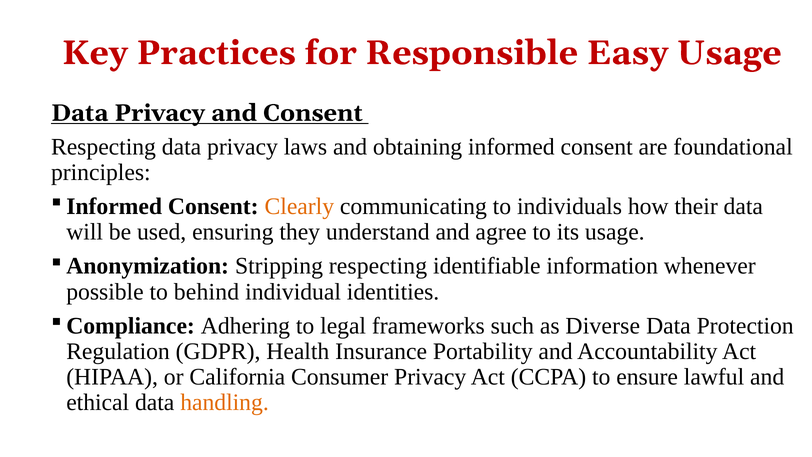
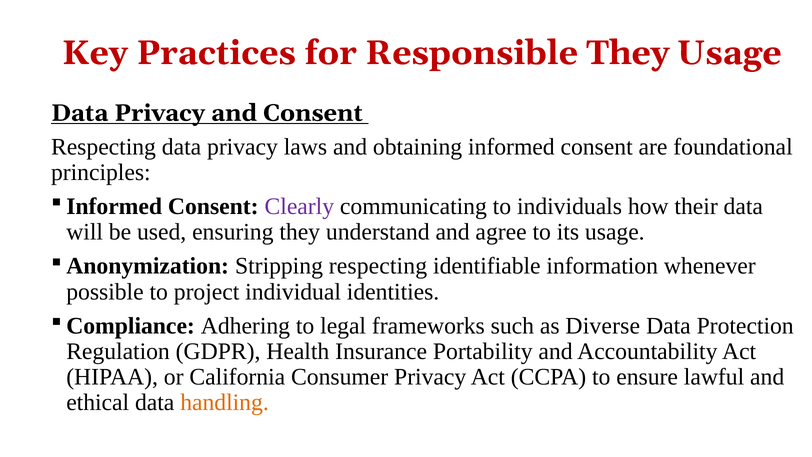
Responsible Easy: Easy -> They (628, 53)
Clearly colour: orange -> purple (299, 206)
behind: behind -> project (207, 292)
